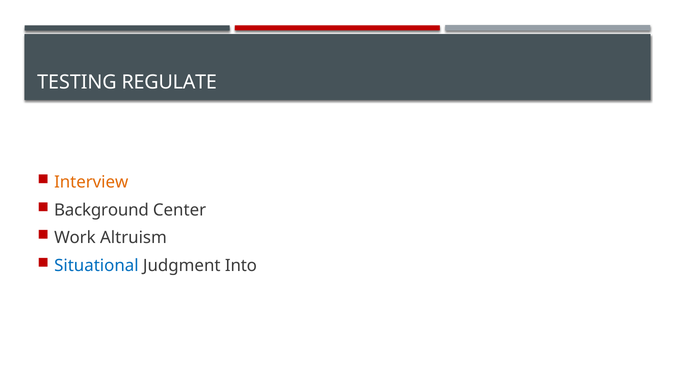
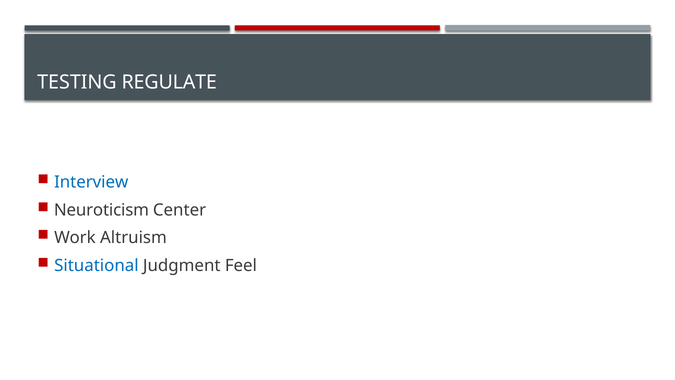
Interview colour: orange -> blue (91, 182)
Background: Background -> Neuroticism (101, 210)
Into: Into -> Feel (241, 265)
